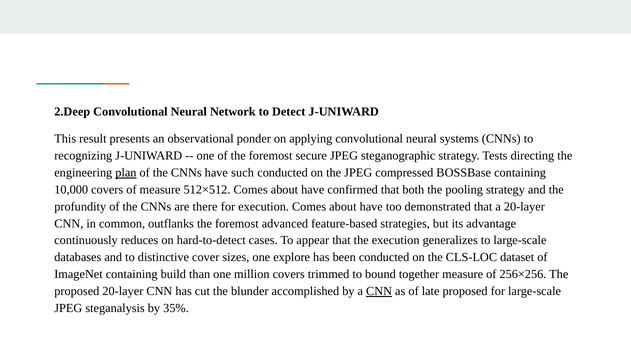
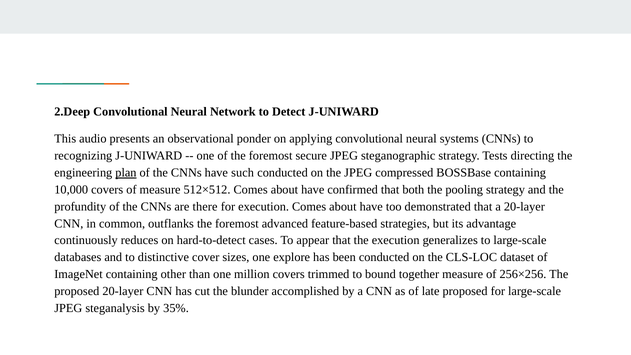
result: result -> audio (93, 139)
build: build -> other (173, 274)
CNN underline: present -> none (379, 291)
